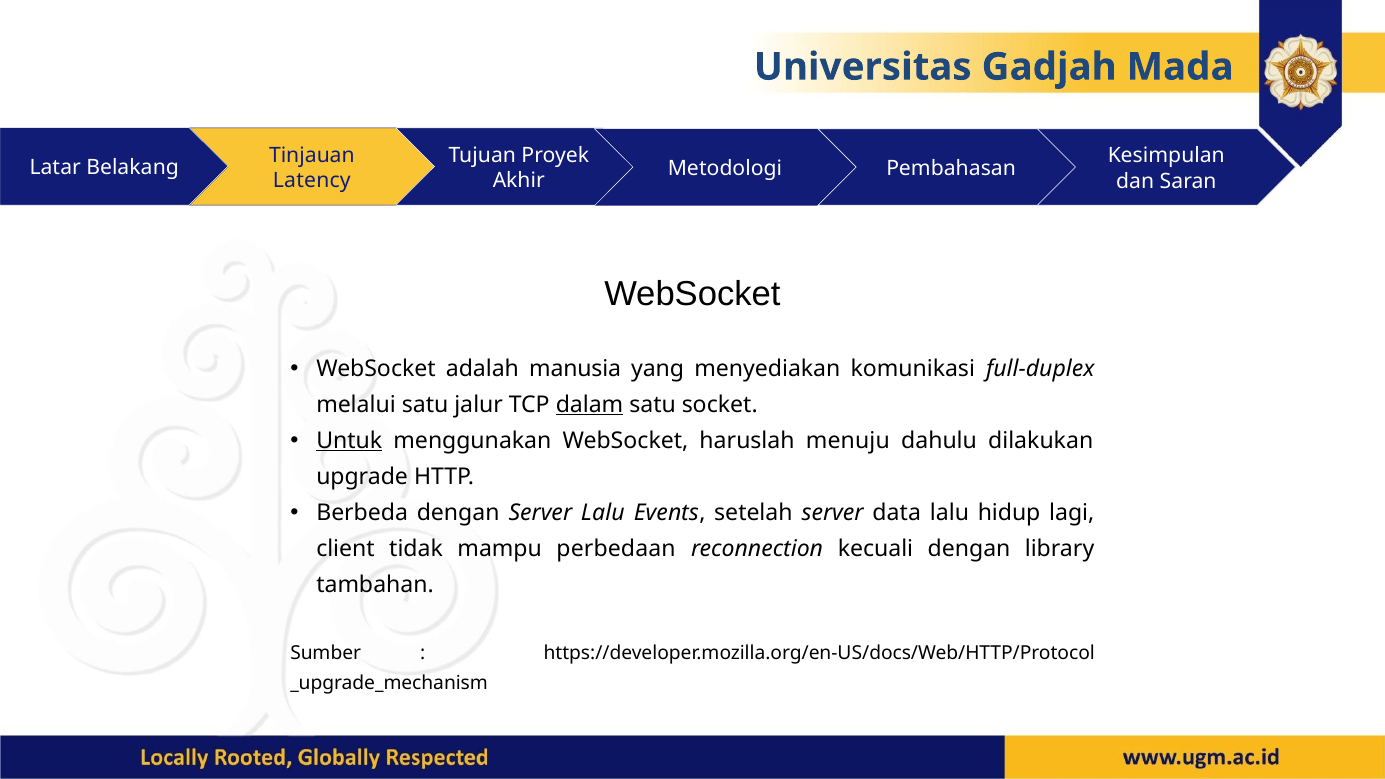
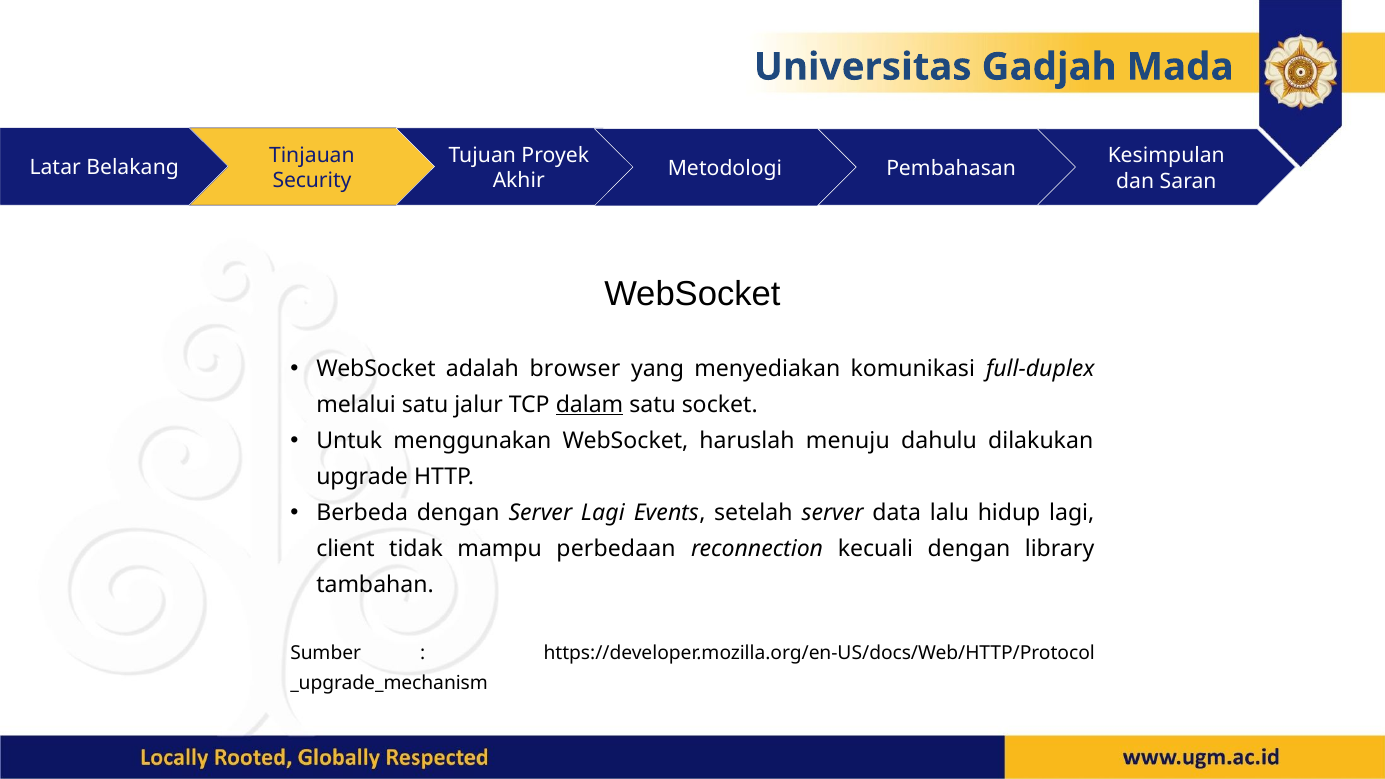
Latency: Latency -> Security (312, 181)
manusia: manusia -> browser (575, 369)
Untuk underline: present -> none (349, 441)
Server Lalu: Lalu -> Lagi (603, 513)
